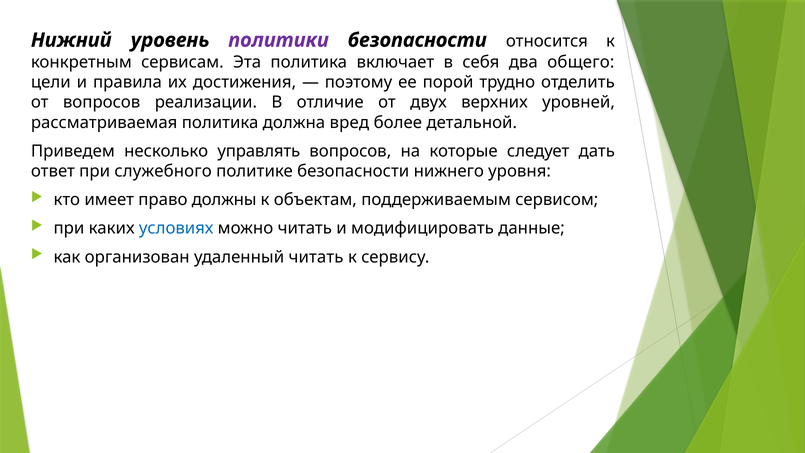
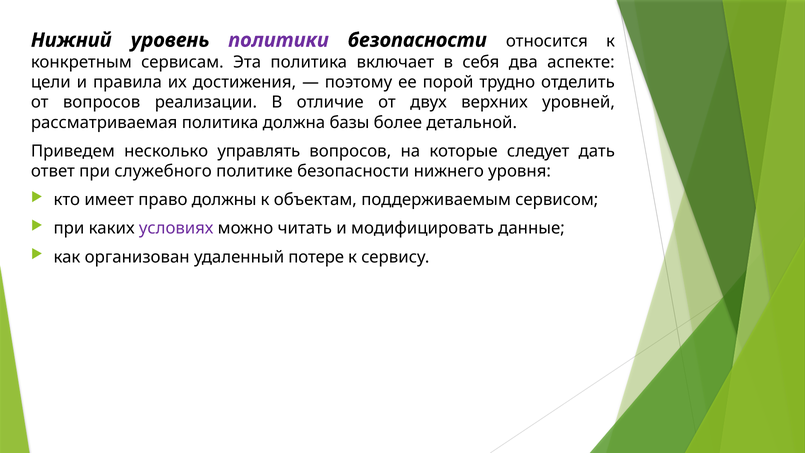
общего: общего -> аспекте (581, 62)
вред: вред -> базы (349, 123)
условиях colour: blue -> purple (176, 228)
удаленный читать: читать -> потере (316, 257)
